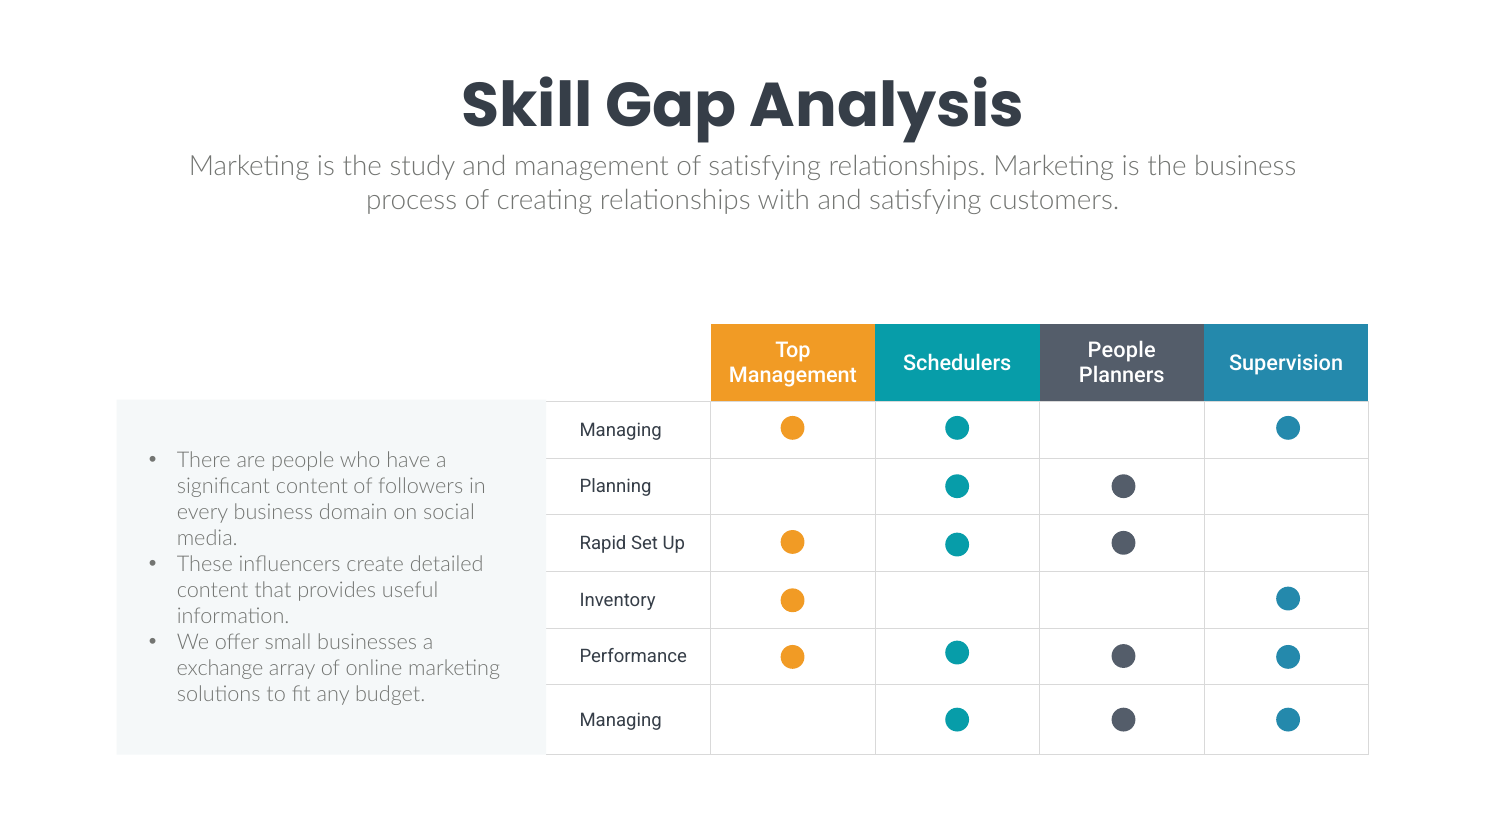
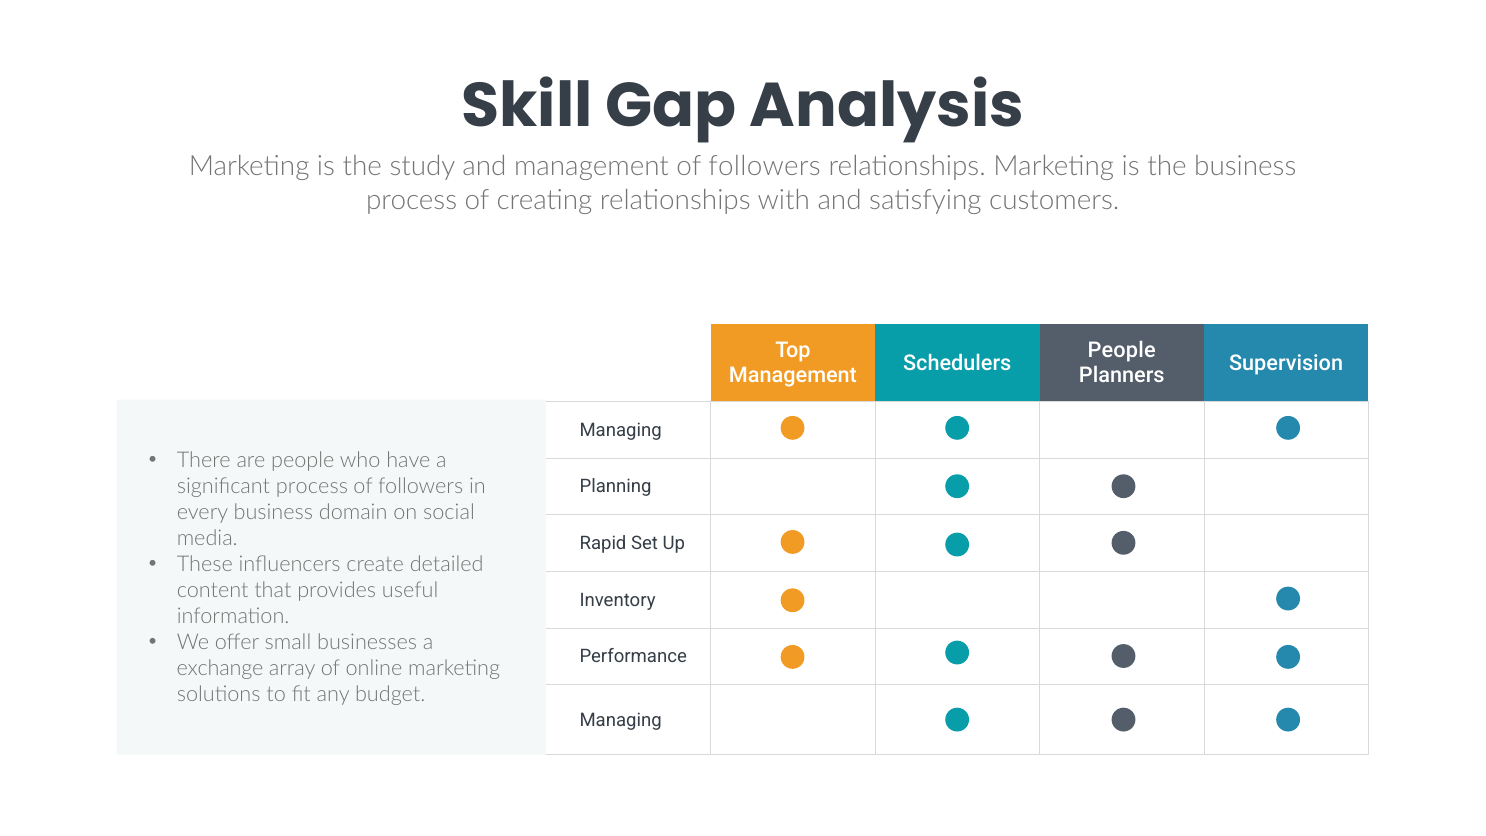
management of satisfying: satisfying -> followers (765, 167)
significant content: content -> process (312, 486)
